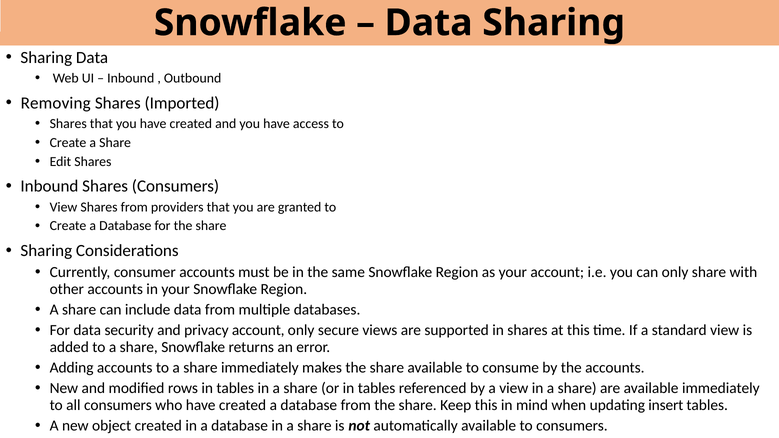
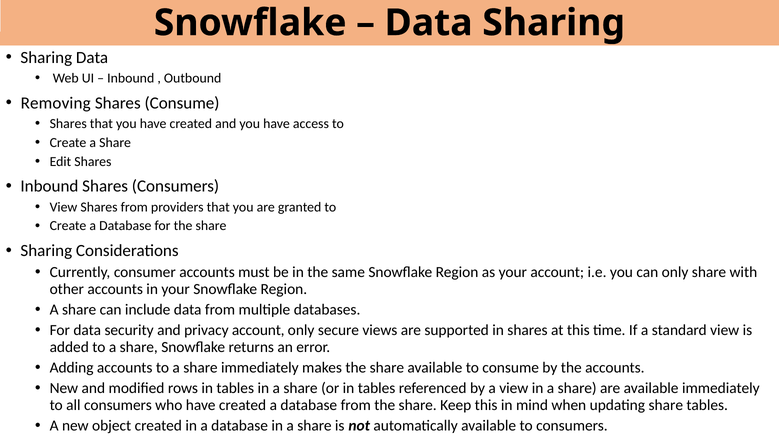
Shares Imported: Imported -> Consume (182, 103)
updating insert: insert -> share (666, 405)
